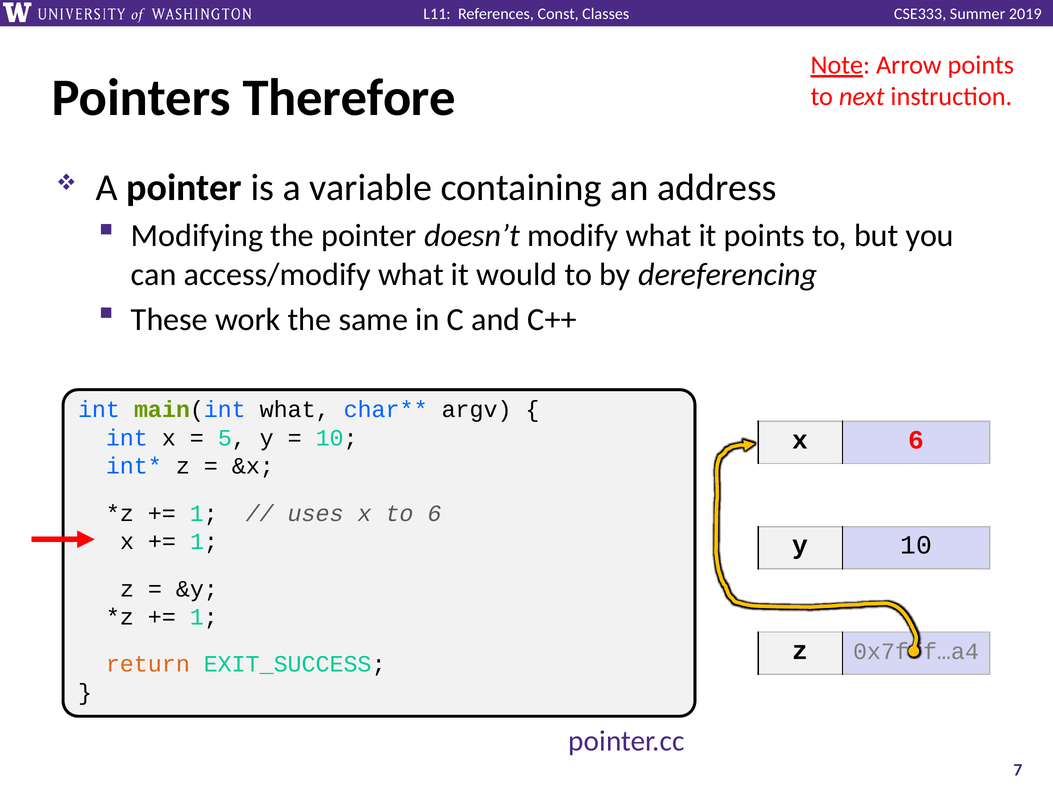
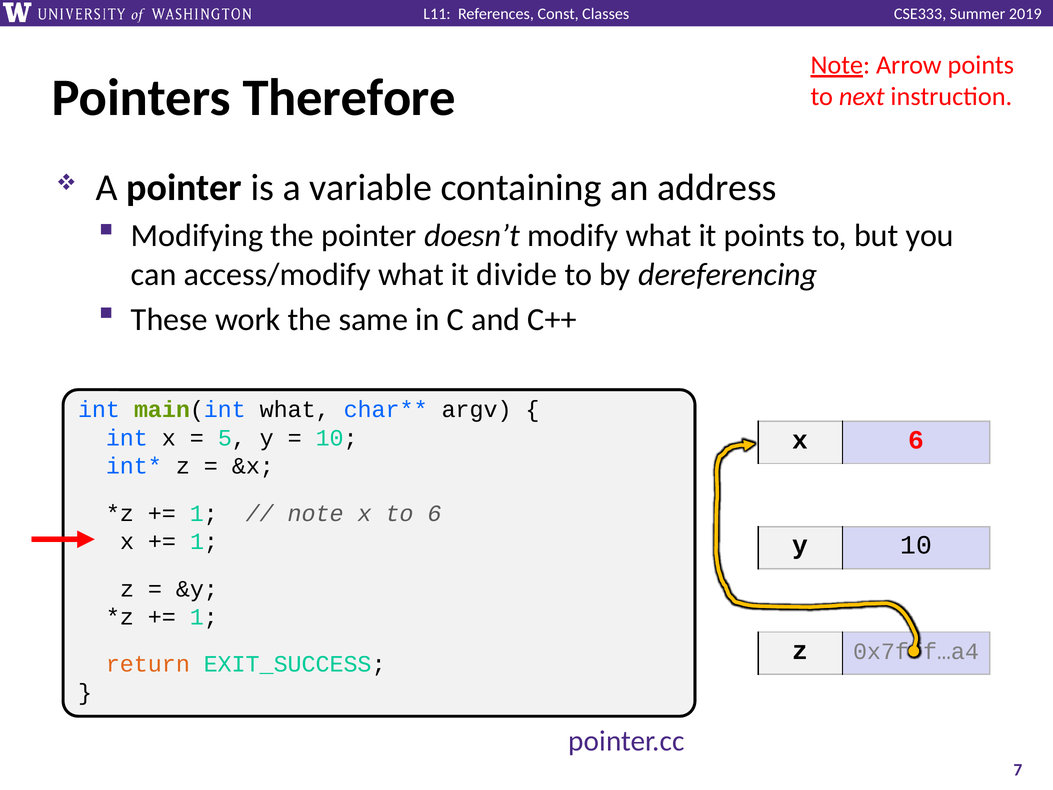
would: would -> divide (517, 274)
uses: uses -> note (316, 513)
